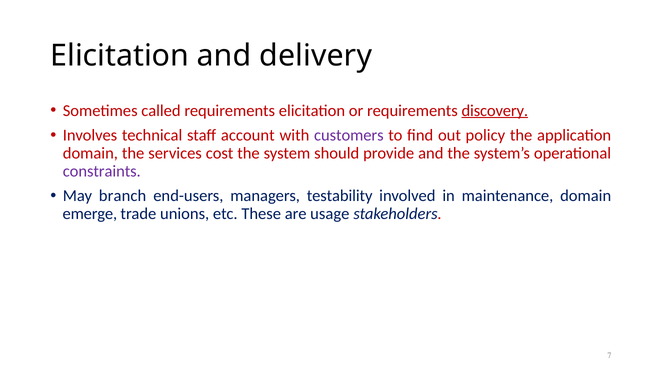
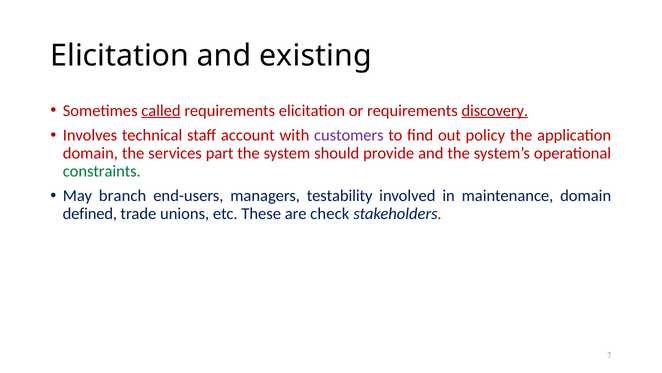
delivery: delivery -> existing (316, 56)
called underline: none -> present (161, 110)
cost: cost -> part (220, 153)
constraints colour: purple -> green (102, 171)
emerge: emerge -> defined (90, 214)
usage: usage -> check (330, 214)
